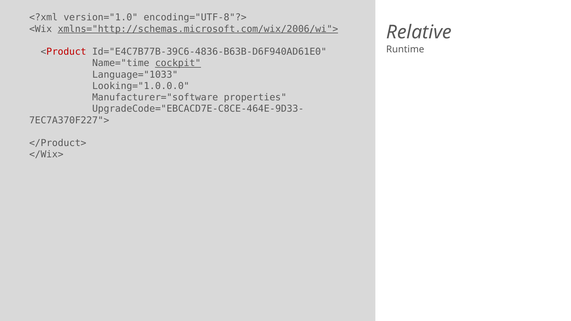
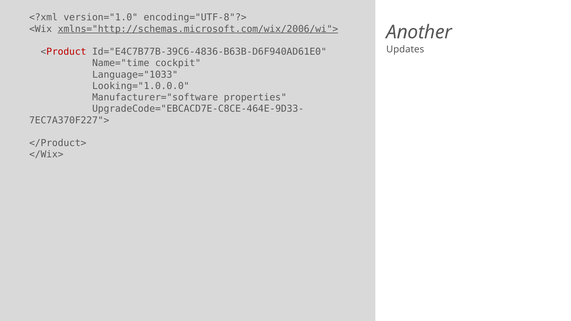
Relative: Relative -> Another (419, 32)
Runtime: Runtime -> Updates (405, 49)
cockpit underline: present -> none (178, 63)
